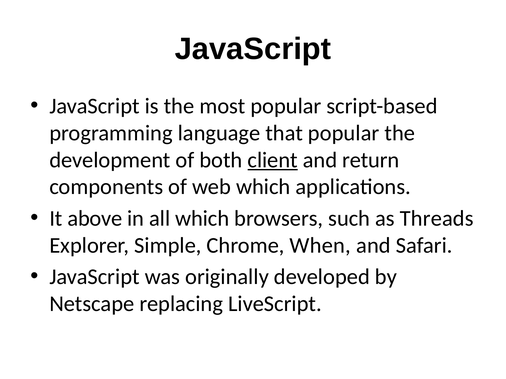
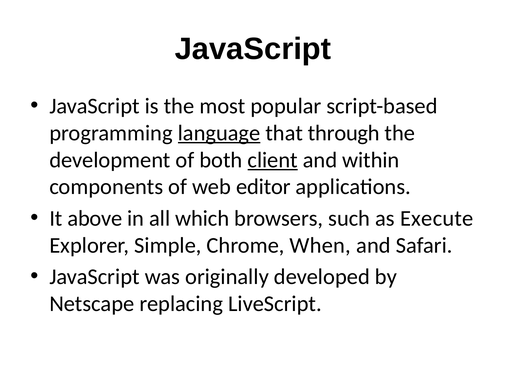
language underline: none -> present (219, 133)
that popular: popular -> through (344, 133)
return: return -> within (371, 160)
web which: which -> editor (263, 187)
Threads: Threads -> Execute (437, 219)
